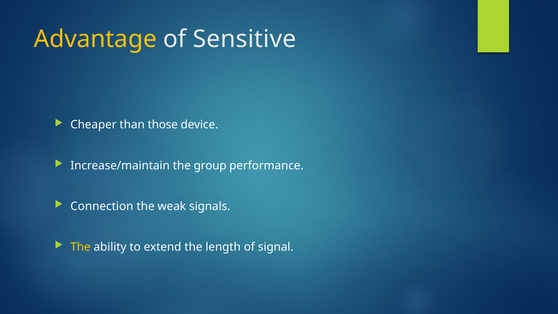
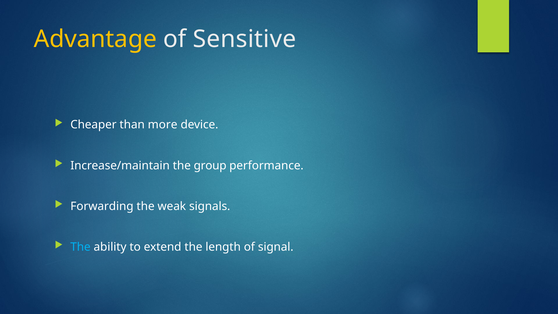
those: those -> more (163, 125)
Connection: Connection -> Forwarding (102, 206)
The colour: yellow -> light blue (80, 247)
